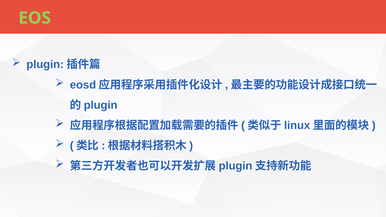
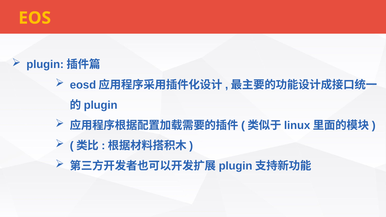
EOS colour: light green -> yellow (35, 18)
